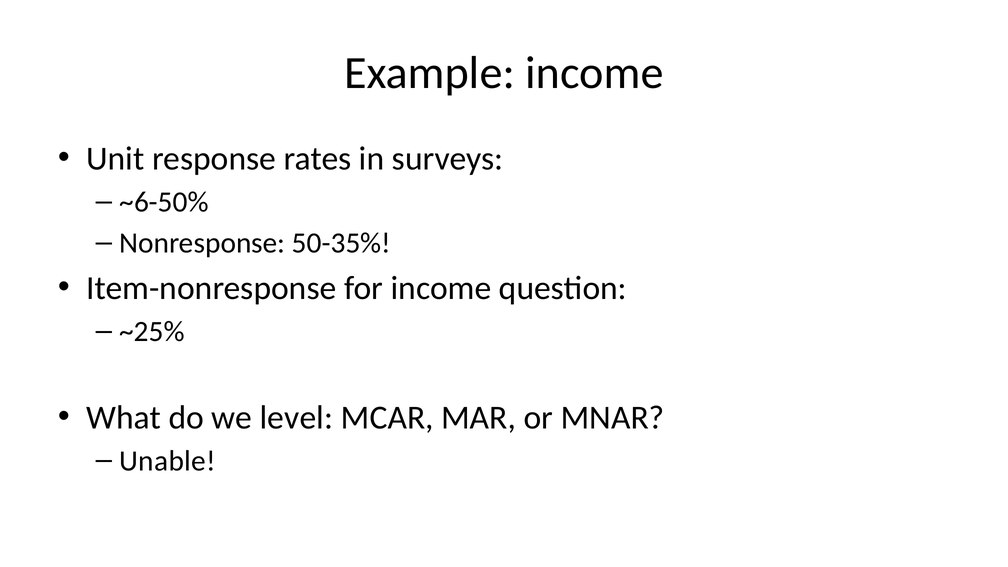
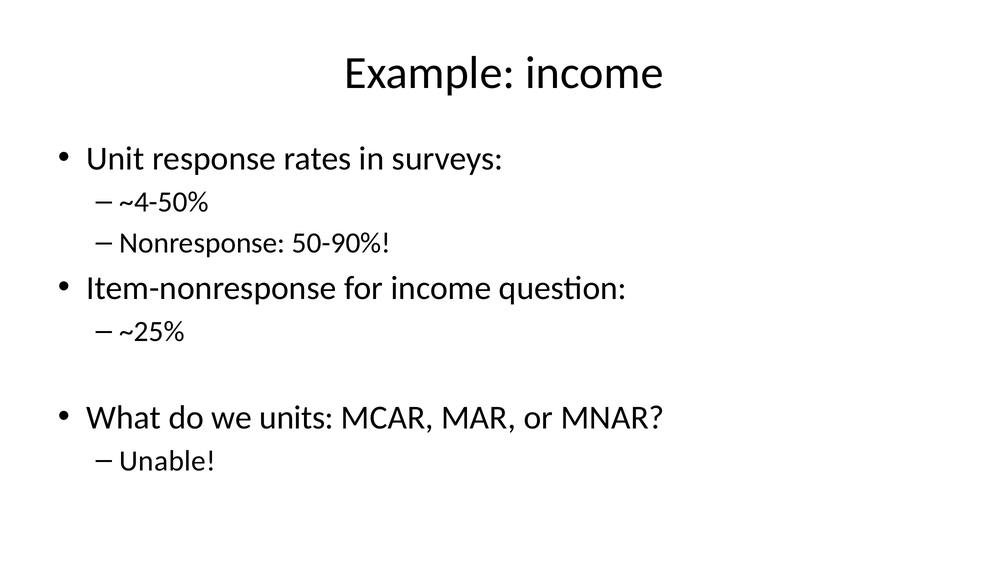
~6-50%: ~6-50% -> ~4-50% (164, 202)
50-35%: 50-35% -> 50-90% (341, 243)
level: level -> units (297, 417)
